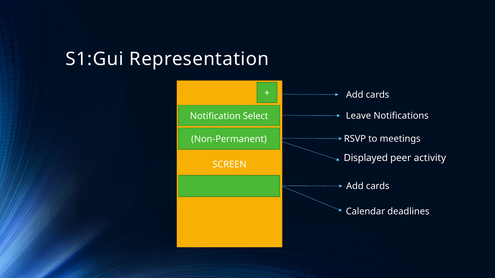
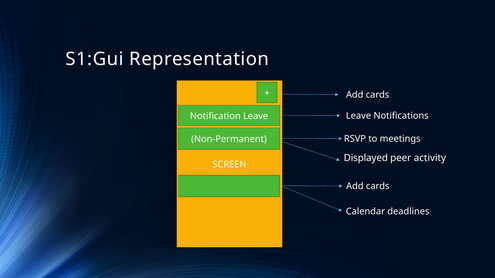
Notification Select: Select -> Leave (256, 116)
